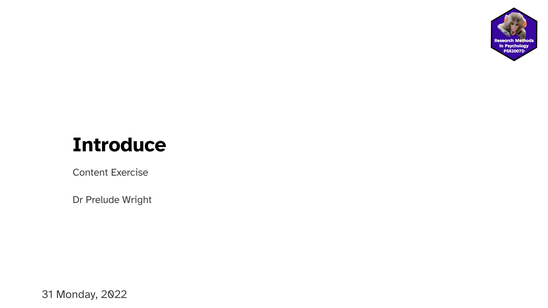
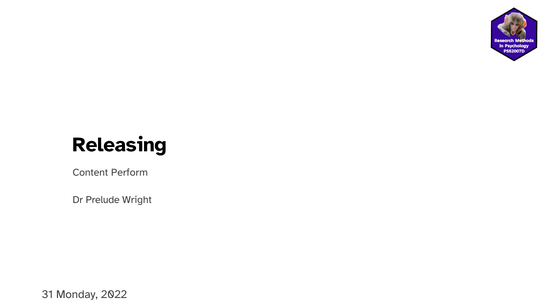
Introduce: Introduce -> Releasing (120, 145)
Exercise: Exercise -> Perform (129, 173)
